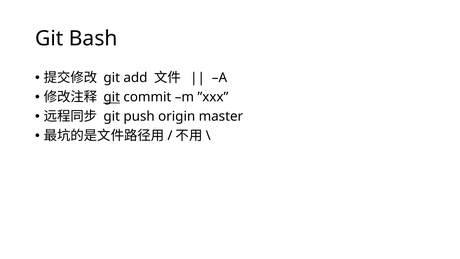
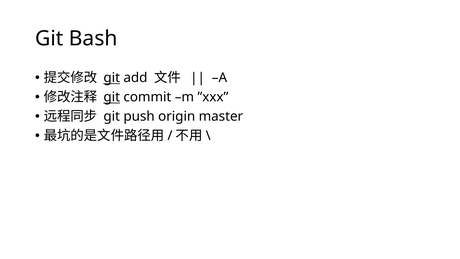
git underline: none -> present (112, 78)
